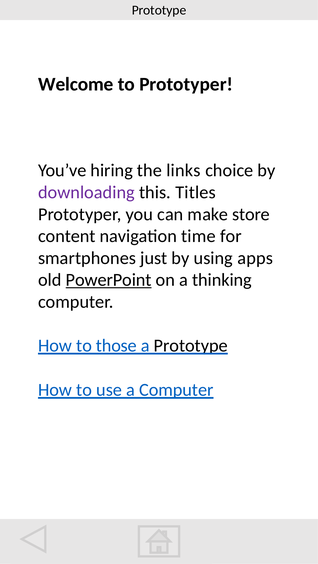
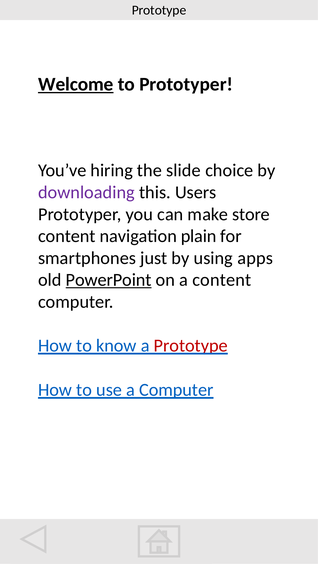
Welcome underline: none -> present (76, 84)
links: links -> slide (183, 171)
Titles: Titles -> Users (196, 192)
time: time -> plain (199, 236)
a thinking: thinking -> content (222, 280)
those: those -> know (116, 346)
Prototype colour: black -> red (191, 346)
